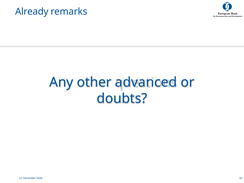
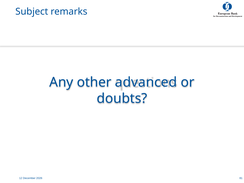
Already: Already -> Subject (32, 12)
